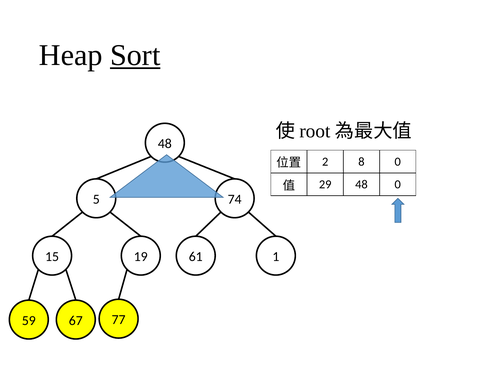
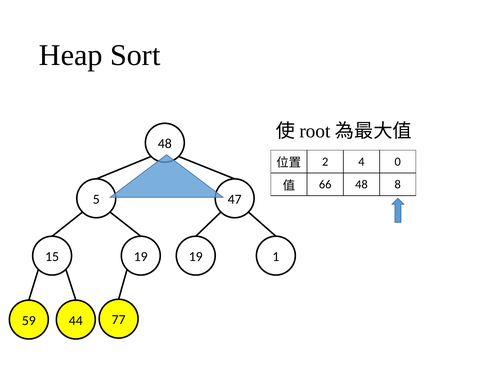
Sort underline: present -> none (135, 55)
8: 8 -> 4 (361, 162)
29: 29 -> 66 (325, 185)
48 0: 0 -> 8 (398, 185)
74: 74 -> 47 (235, 200)
19 61: 61 -> 19 (196, 257)
67: 67 -> 44 (76, 321)
